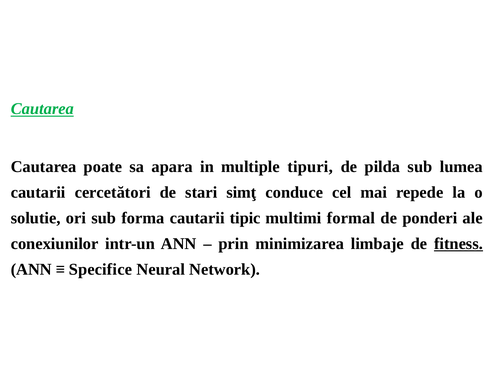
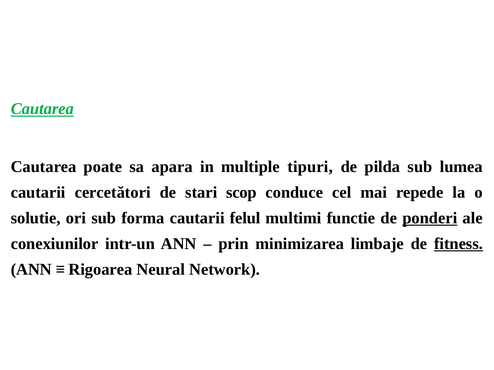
simţ: simţ -> scop (241, 193)
tipic: tipic -> felul (245, 218)
formal: formal -> functie (351, 218)
ponderi underline: none -> present (430, 218)
Specifice: Specifice -> Rigoarea (101, 270)
